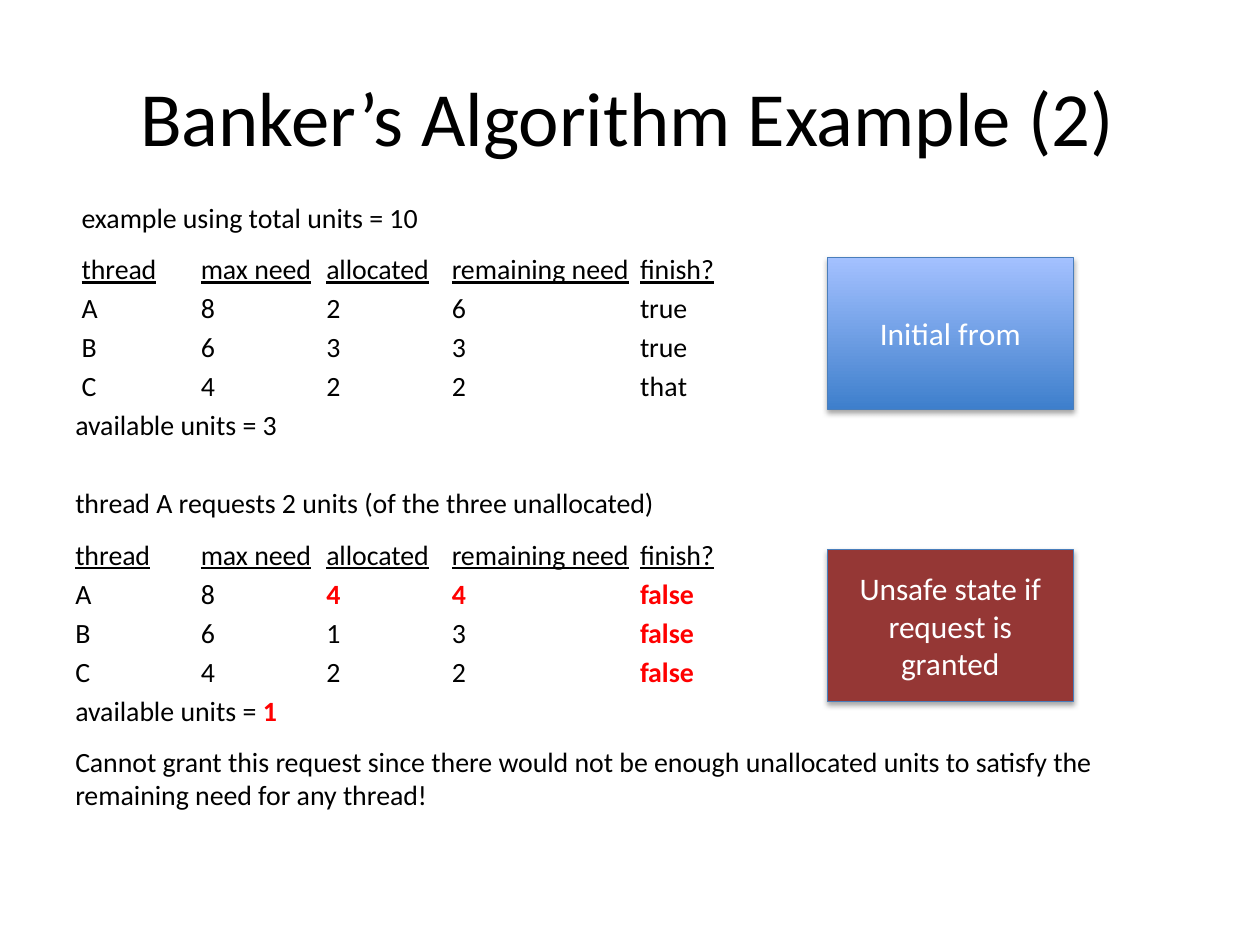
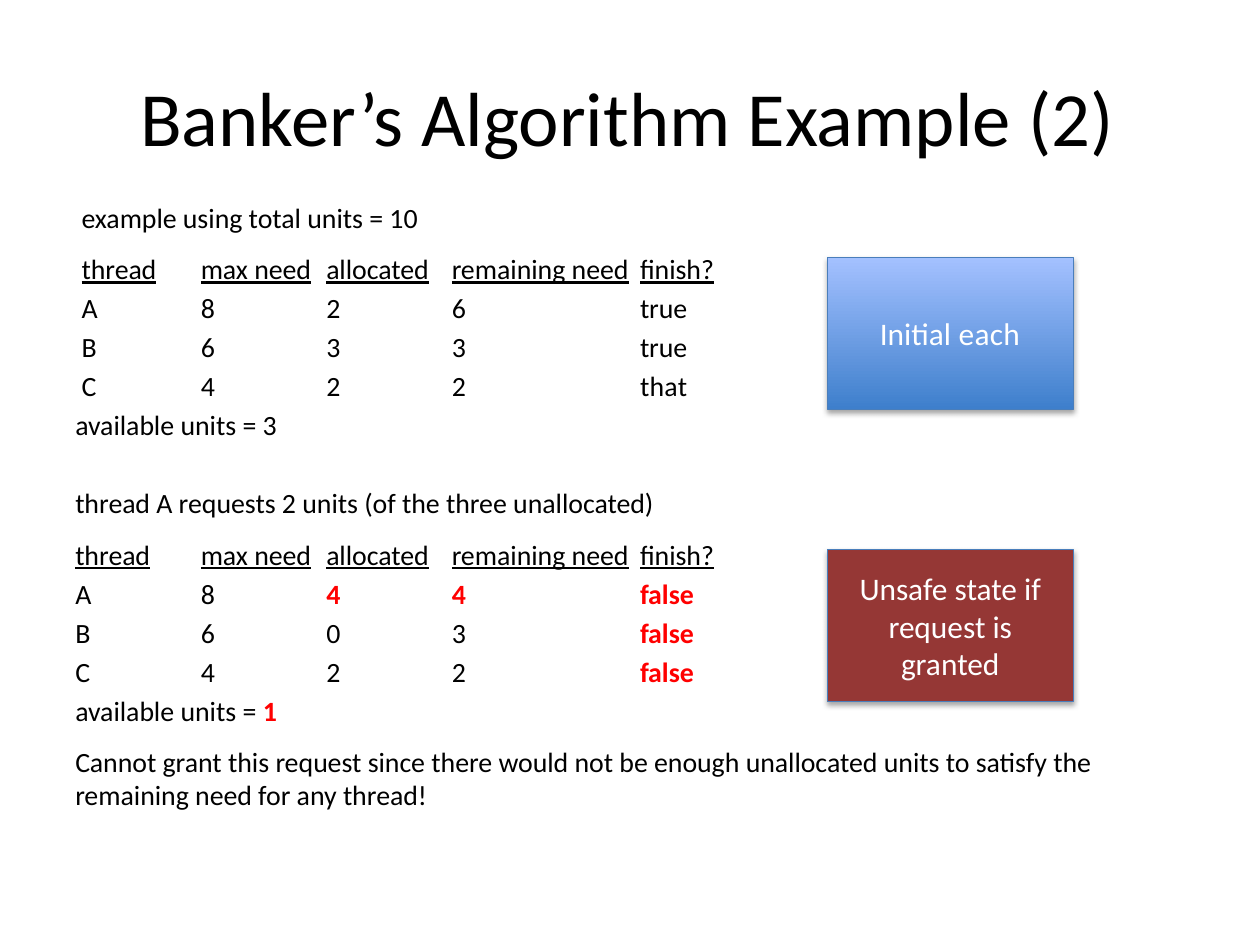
from: from -> each (989, 336)
6 1: 1 -> 0 (333, 634)
